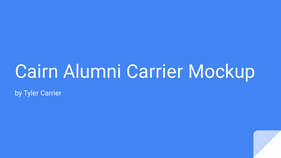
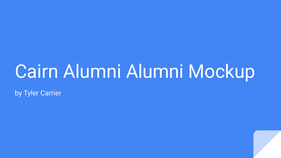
Alumni Carrier: Carrier -> Alumni (155, 72)
